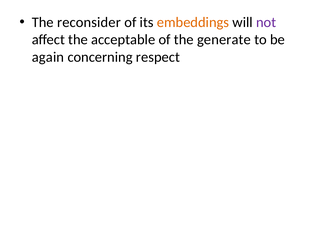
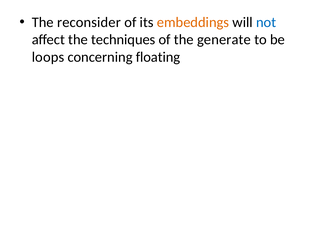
not colour: purple -> blue (266, 22)
acceptable: acceptable -> techniques (123, 40)
again: again -> loops (48, 57)
respect: respect -> floating (158, 57)
